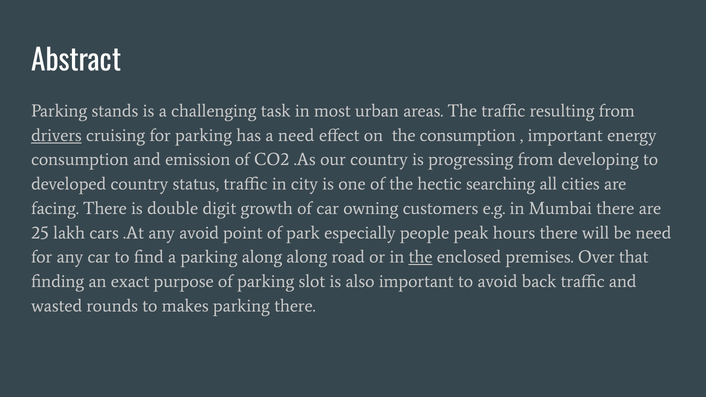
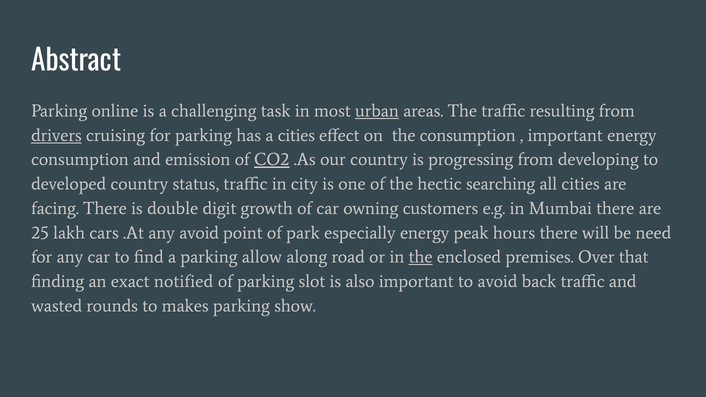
stands: stands -> online (115, 111)
urban underline: none -> present (377, 111)
a need: need -> cities (296, 135)
CO2 underline: none -> present (272, 160)
especially people: people -> energy (425, 233)
parking along: along -> allow (262, 257)
purpose: purpose -> notified (184, 281)
parking there: there -> show (295, 306)
